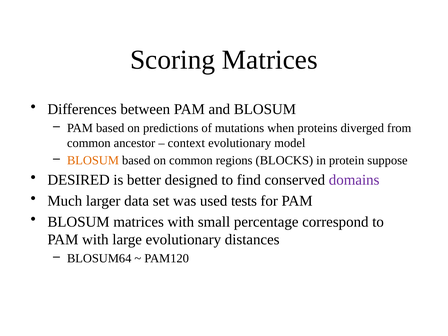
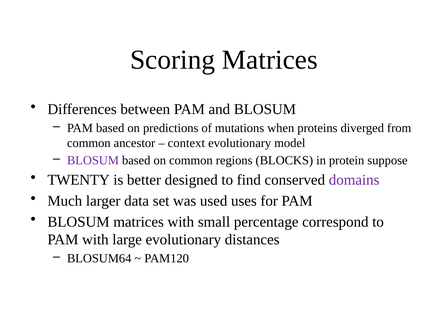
BLOSUM colour: orange -> purple (93, 160)
DESIRED: DESIRED -> TWENTY (79, 180)
tests: tests -> uses (244, 201)
